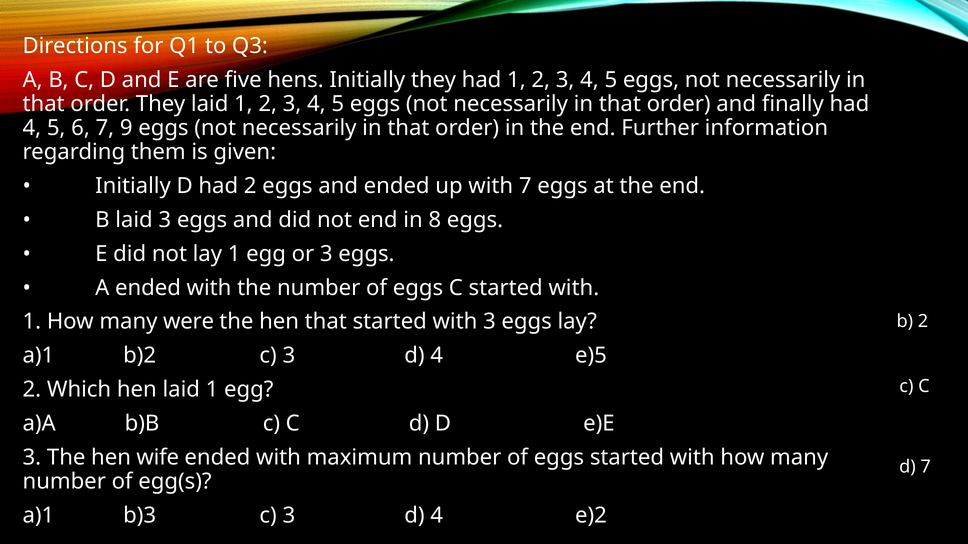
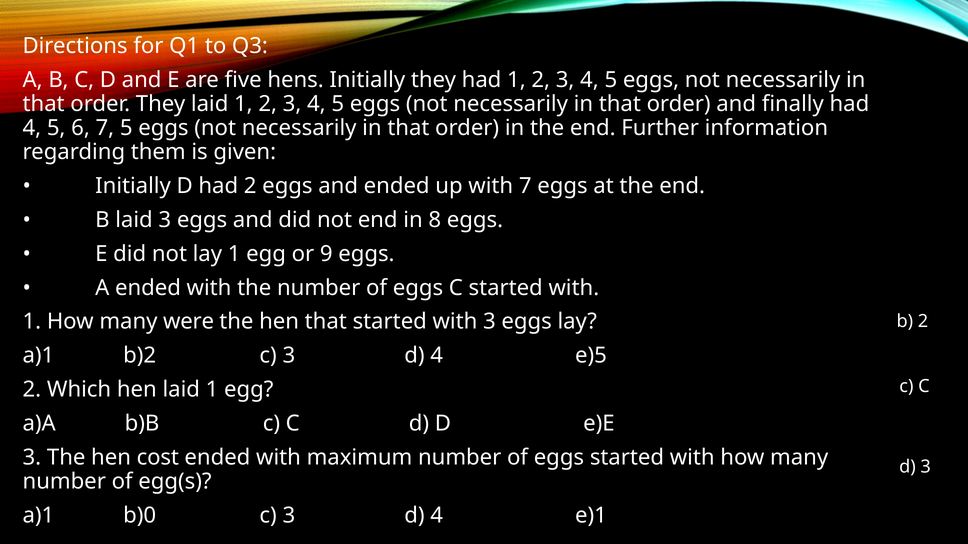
7 9: 9 -> 5 (126, 128)
or 3: 3 -> 9 (326, 254)
wife: wife -> cost (158, 458)
d 7: 7 -> 3 (926, 467)
b)3: b)3 -> b)0 (140, 516)
e)2: e)2 -> e)1 (591, 516)
